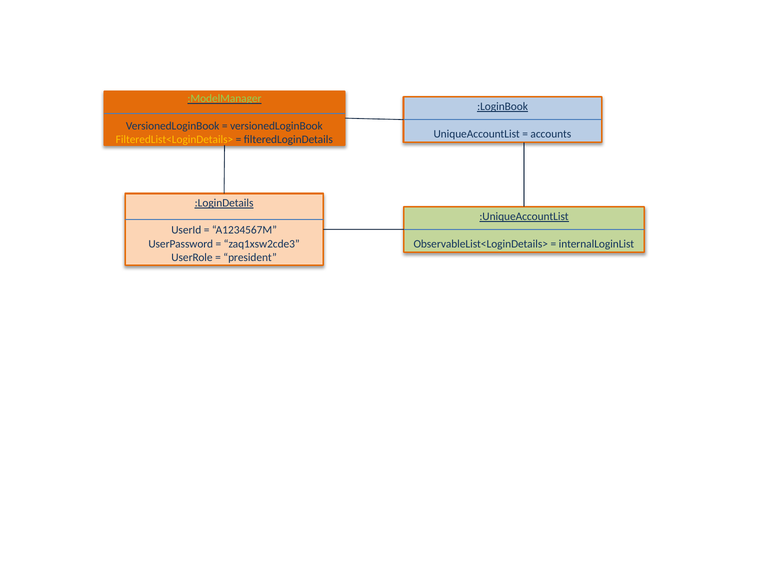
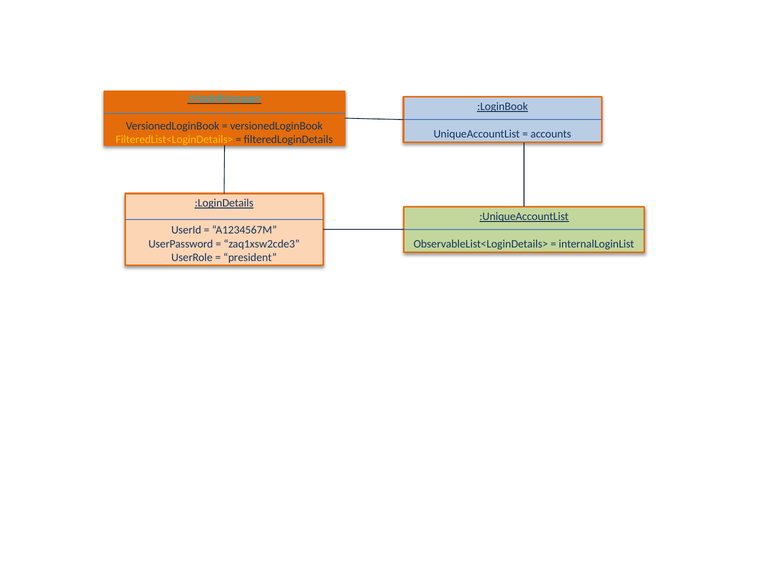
:ModelManager colour: light green -> light blue (224, 98)
